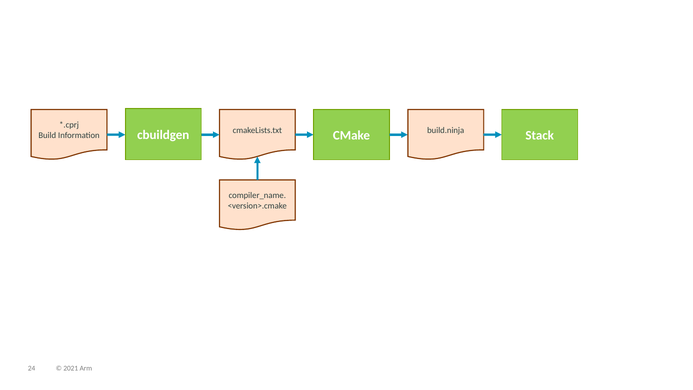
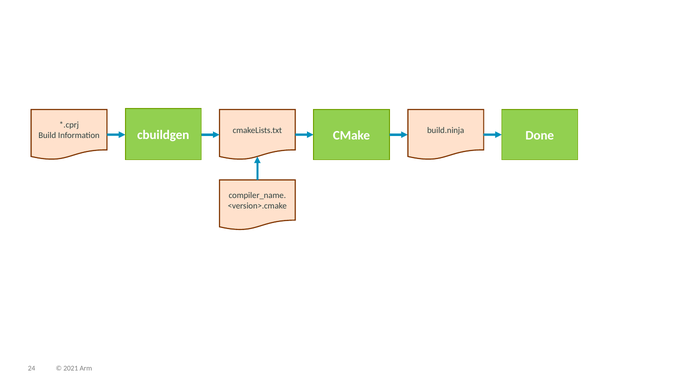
Stack: Stack -> Done (540, 136)
